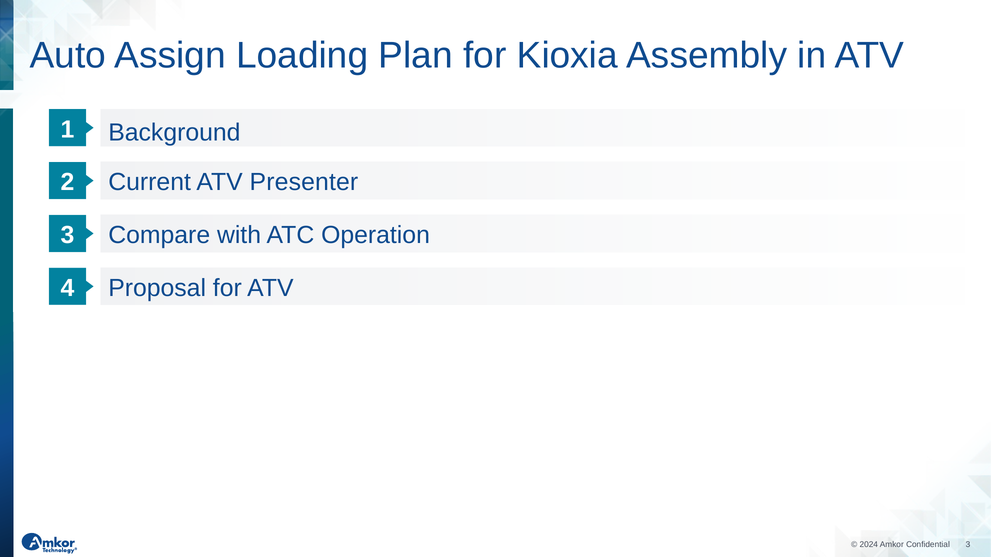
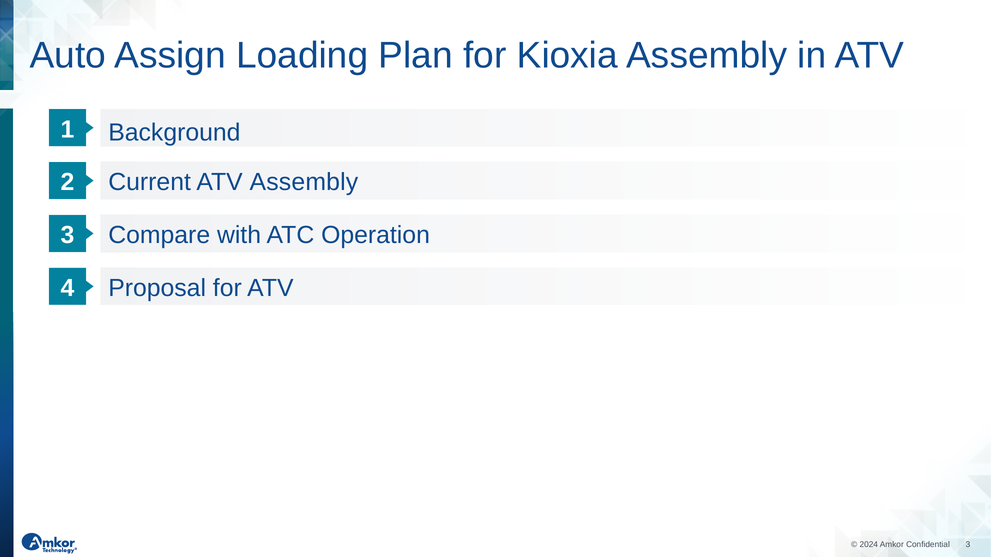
ATV Presenter: Presenter -> Assembly (304, 182)
